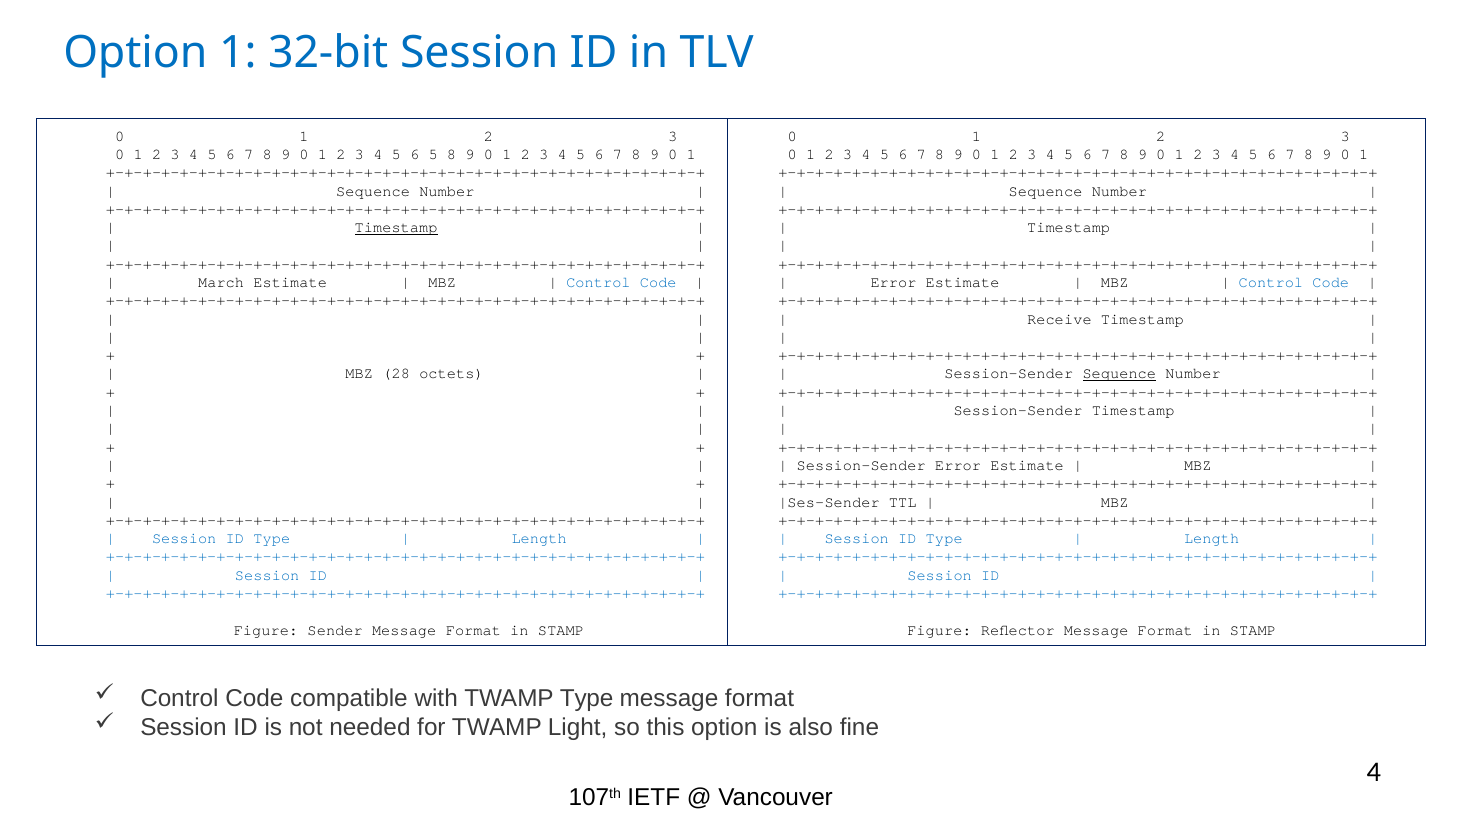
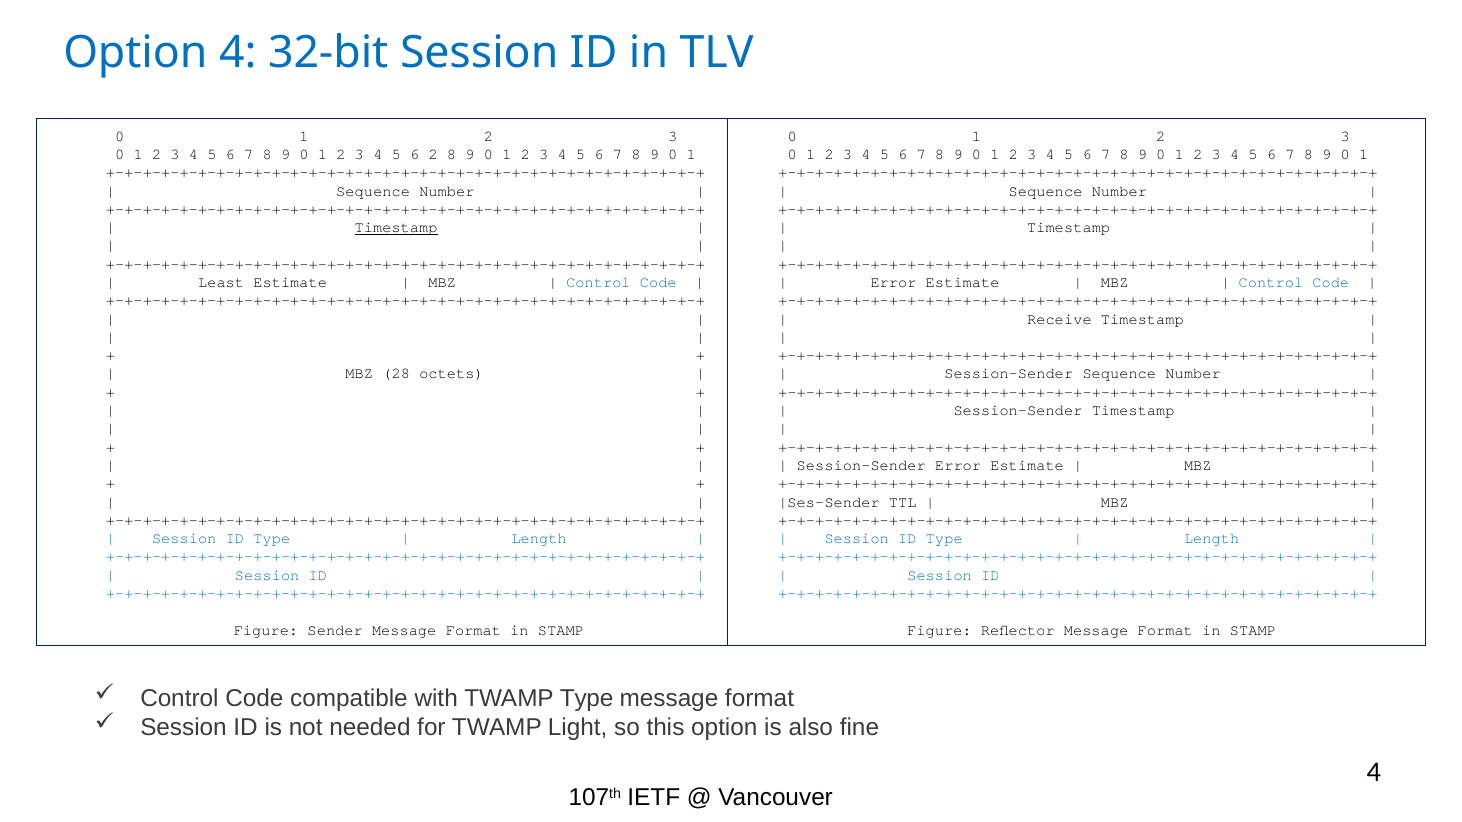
Option 1: 1 -> 4 (238, 53)
6 5: 5 -> 2 (433, 154)
March: March -> Least (221, 283)
Sequence underline: present -> none (1119, 374)
